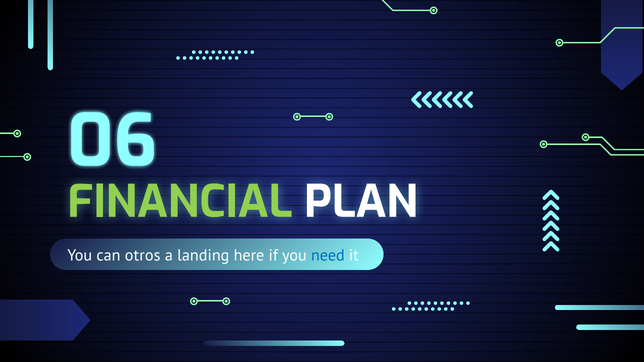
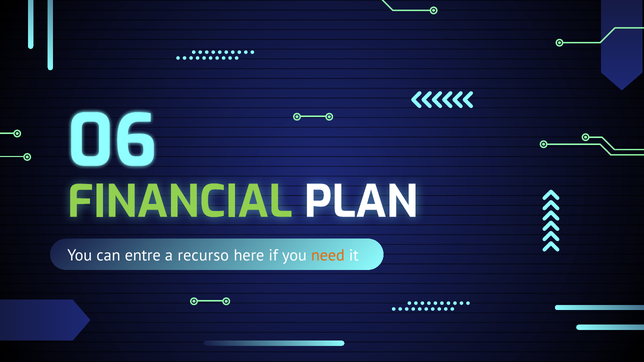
otros: otros -> entre (143, 256)
landing: landing -> recurso (203, 256)
need colour: blue -> orange (328, 256)
